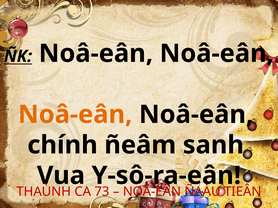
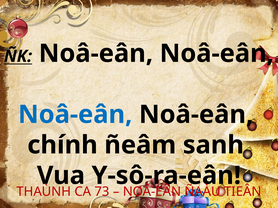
Noâ-eân colour: orange -> blue (75, 115)
